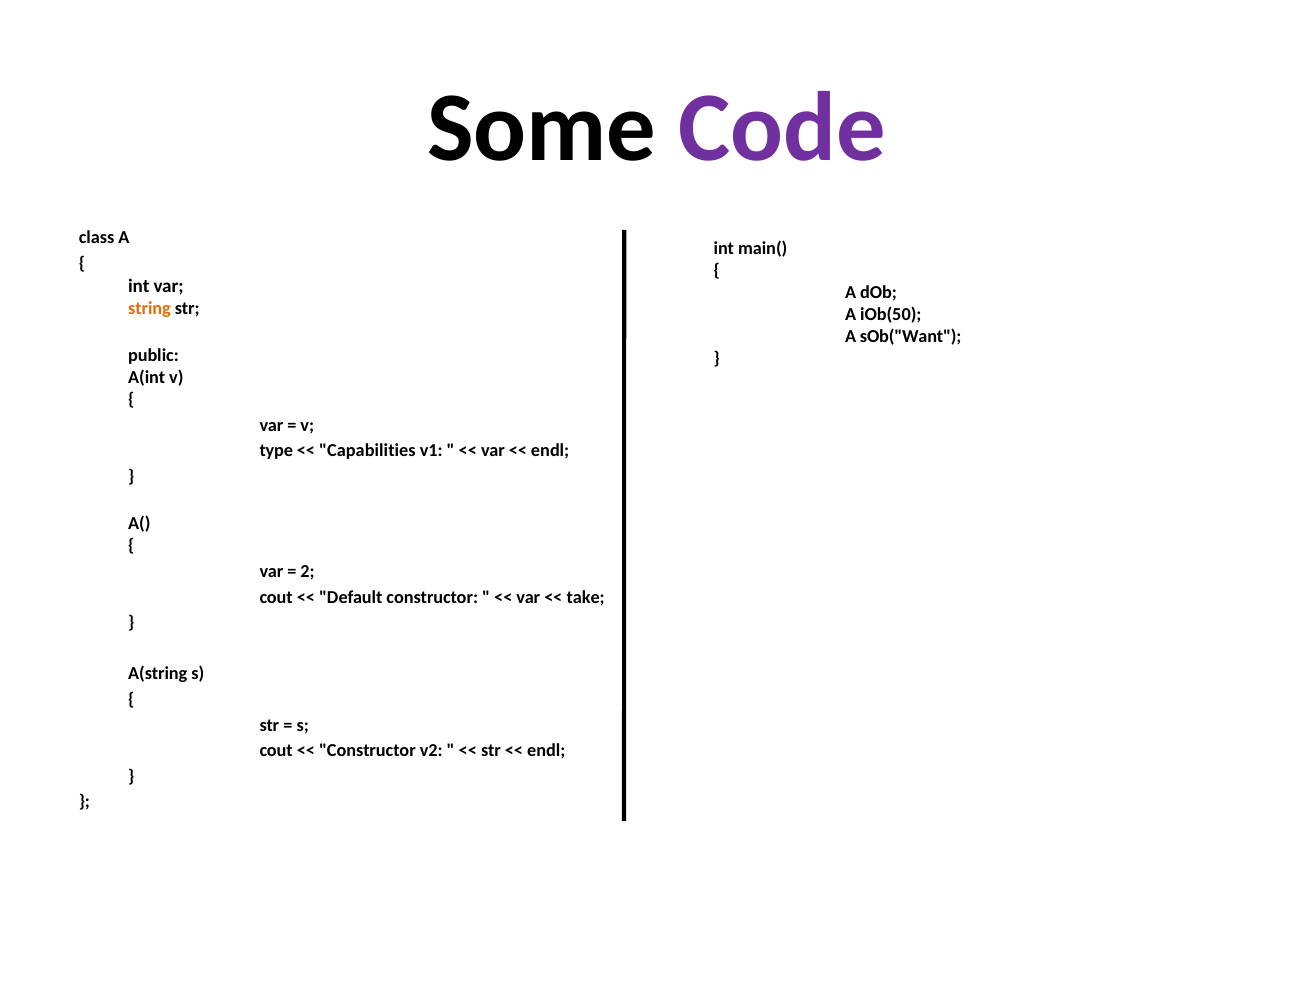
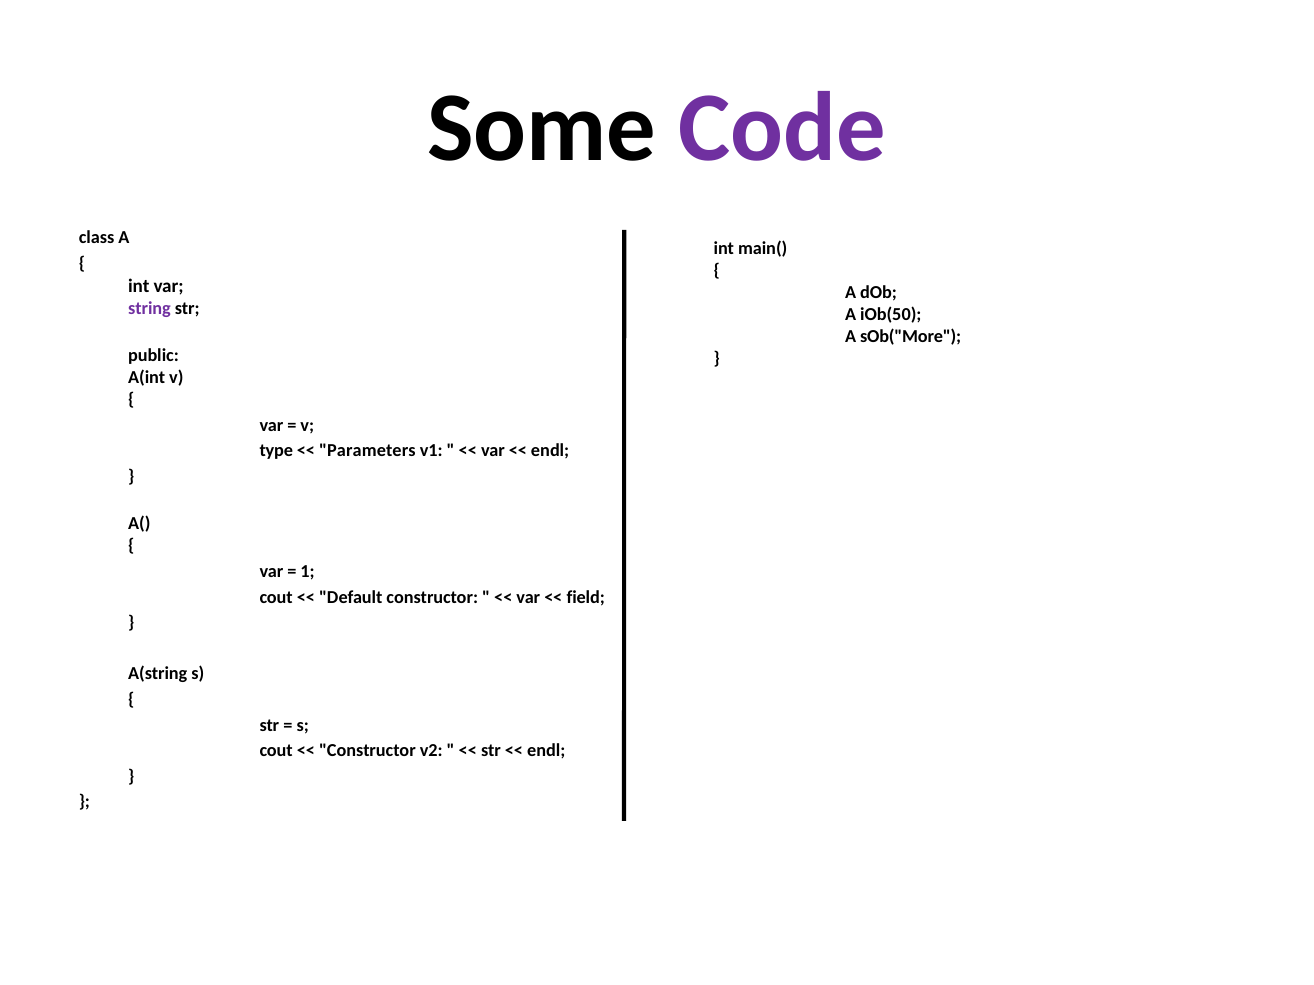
string colour: orange -> purple (149, 308)
sOb("Want: sOb("Want -> sOb("More (911, 336)
Capabilities: Capabilities -> Parameters (367, 451)
2: 2 -> 1 (308, 572)
take: take -> field (586, 597)
